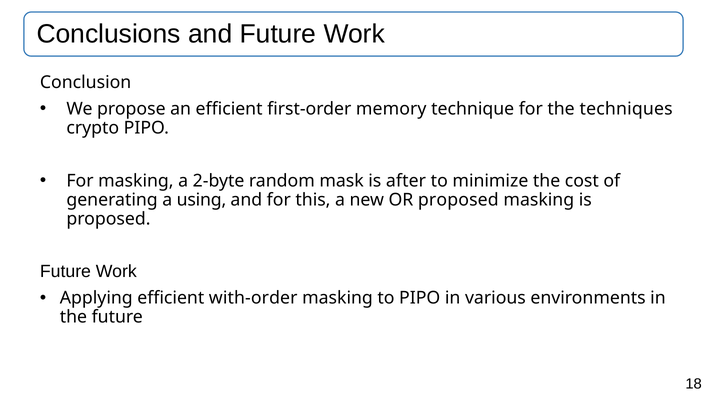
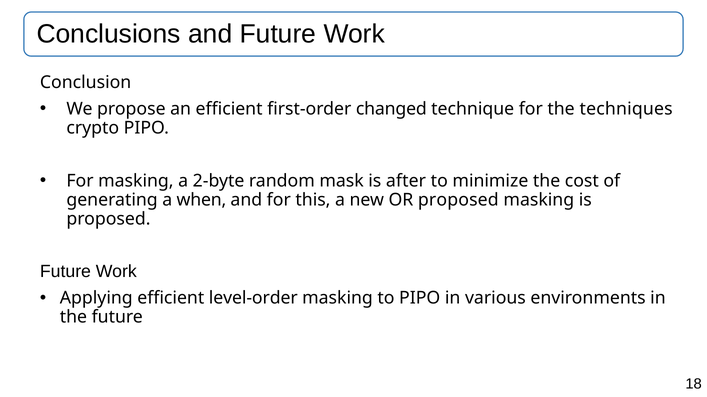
memory: memory -> changed (391, 109)
using: using -> when (201, 200)
with-order: with-order -> level-order (253, 299)
